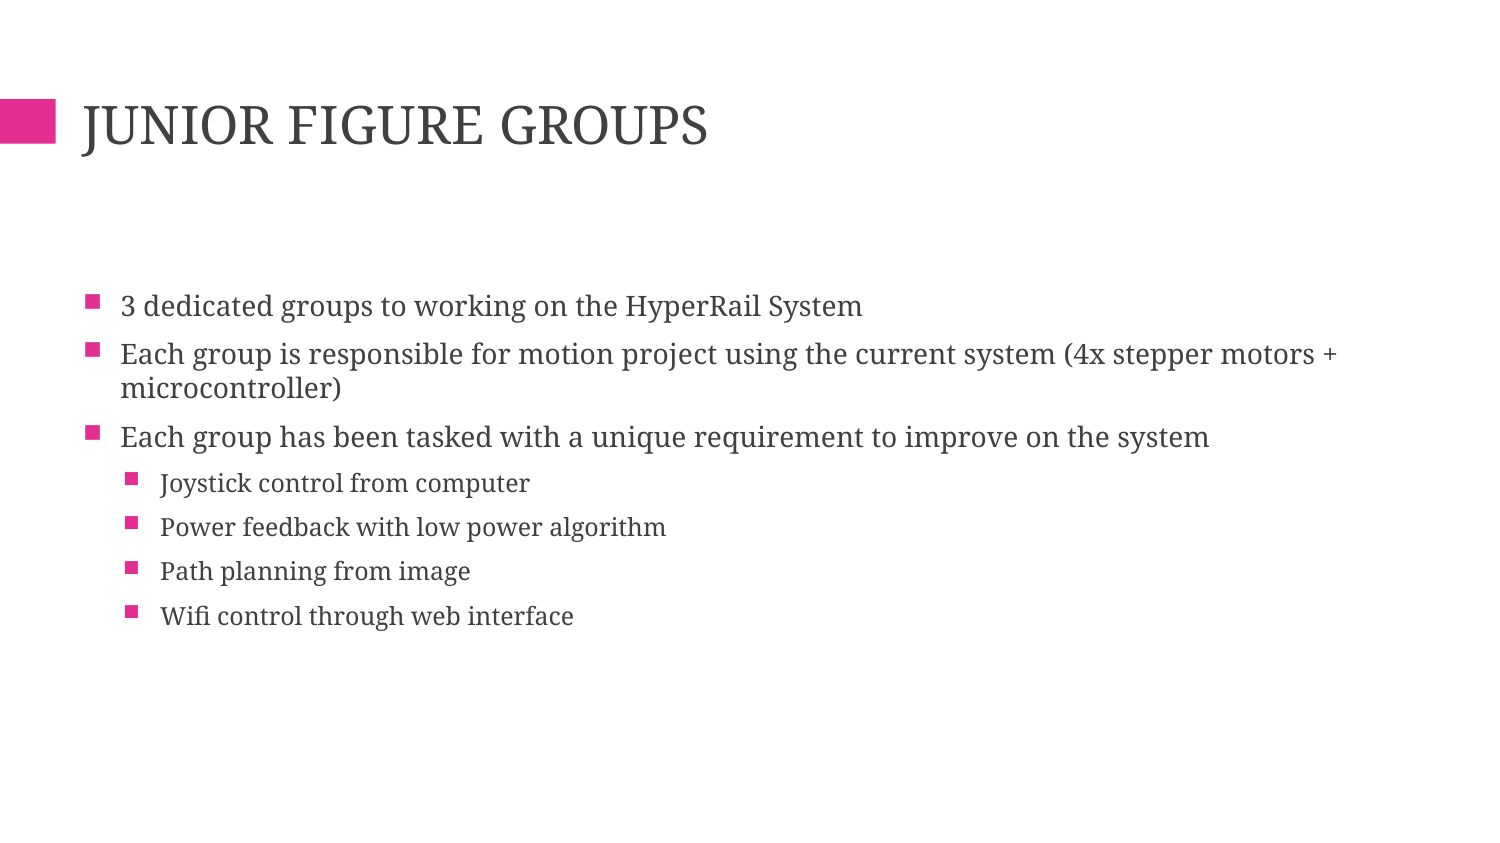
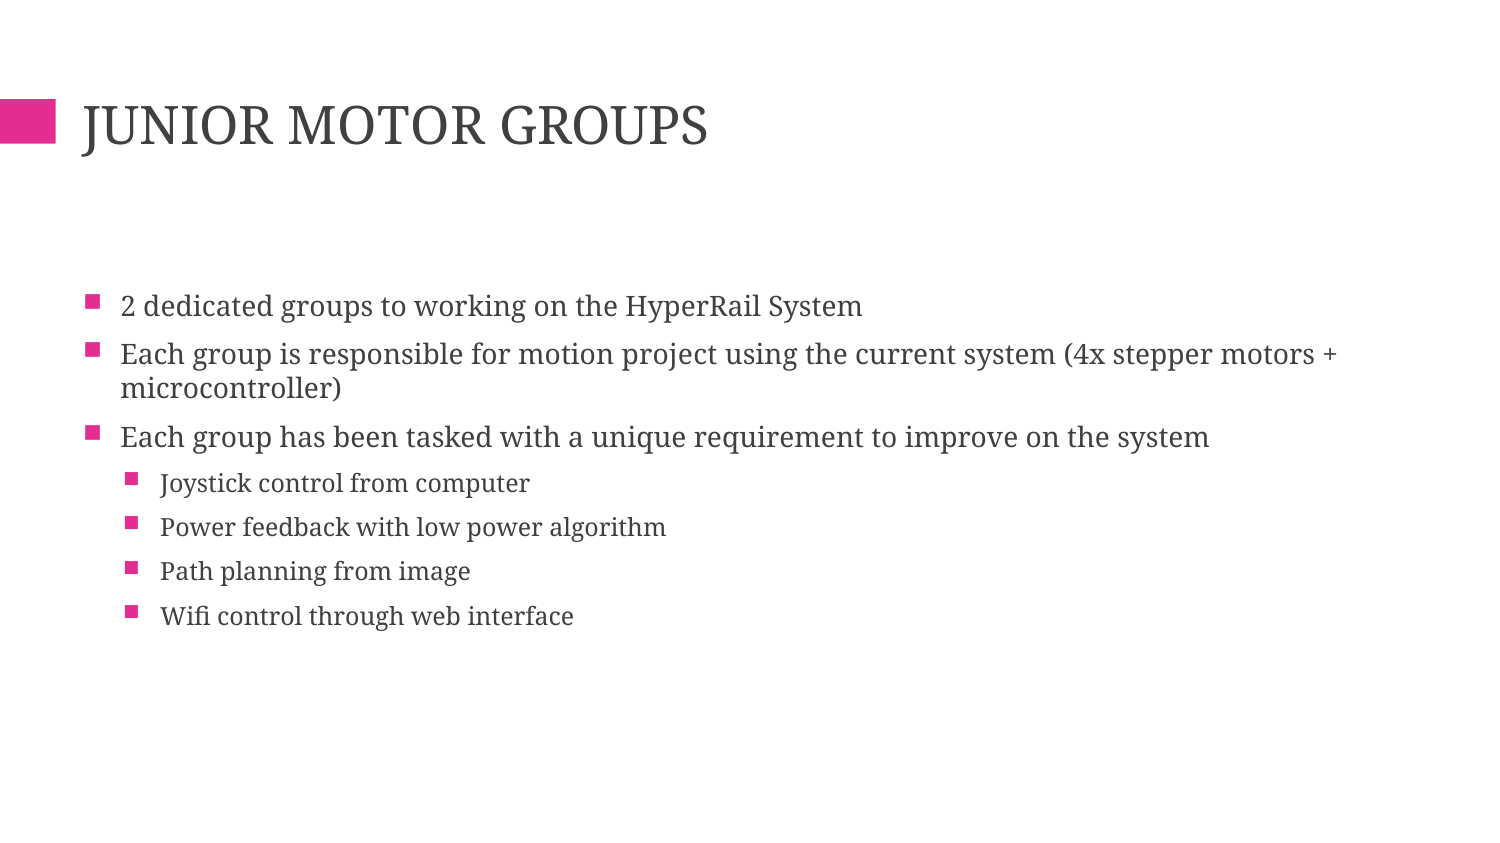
FIGURE: FIGURE -> MOTOR (386, 128)
3: 3 -> 2 (128, 307)
